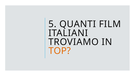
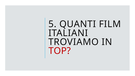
TOP colour: orange -> red (60, 51)
